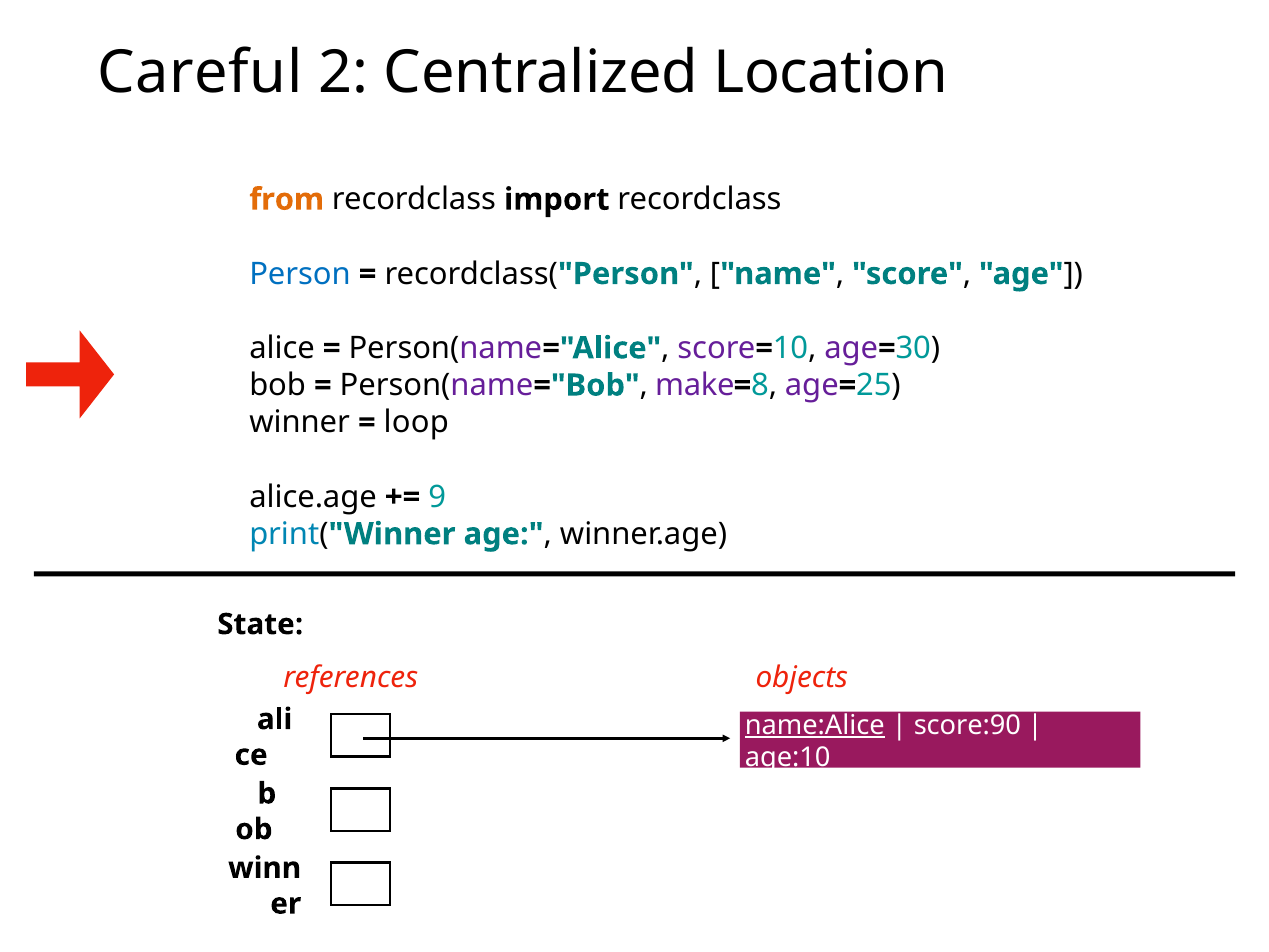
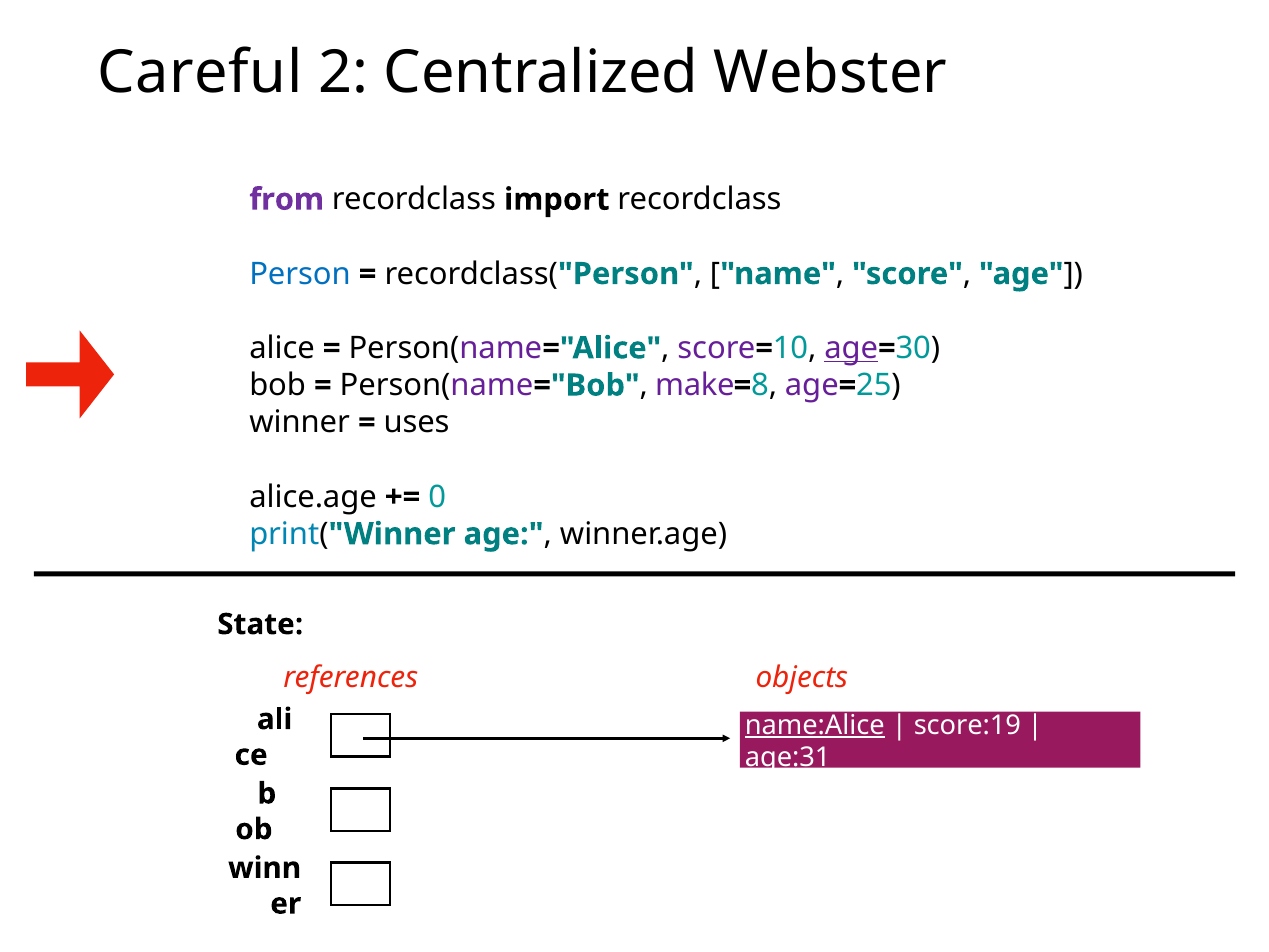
Location: Location -> Webster (831, 73)
from colour: orange -> purple (287, 199)
age underline: none -> present (851, 348)
loop: loop -> uses (417, 422)
9: 9 -> 0 (437, 497)
score:90: score:90 -> score:19 (967, 725)
age:10: age:10 -> age:31 (788, 758)
